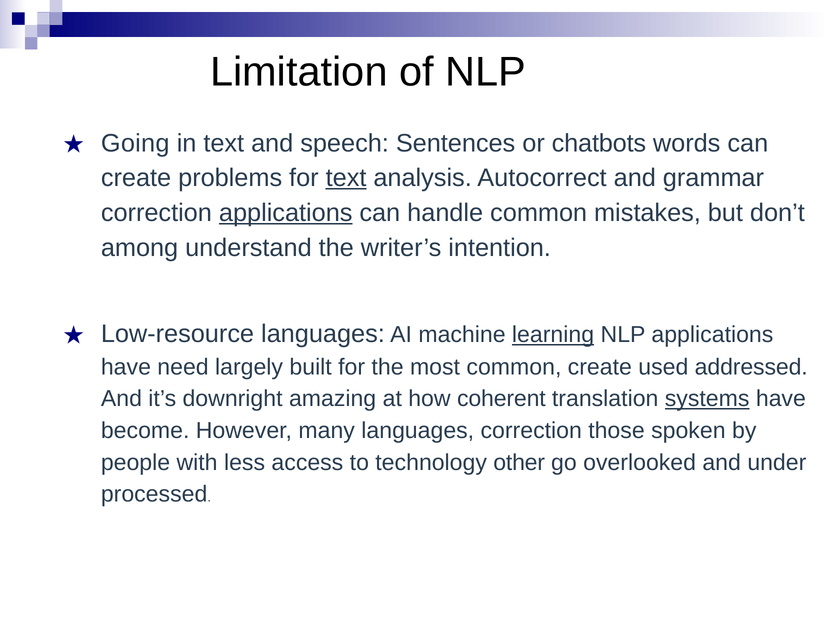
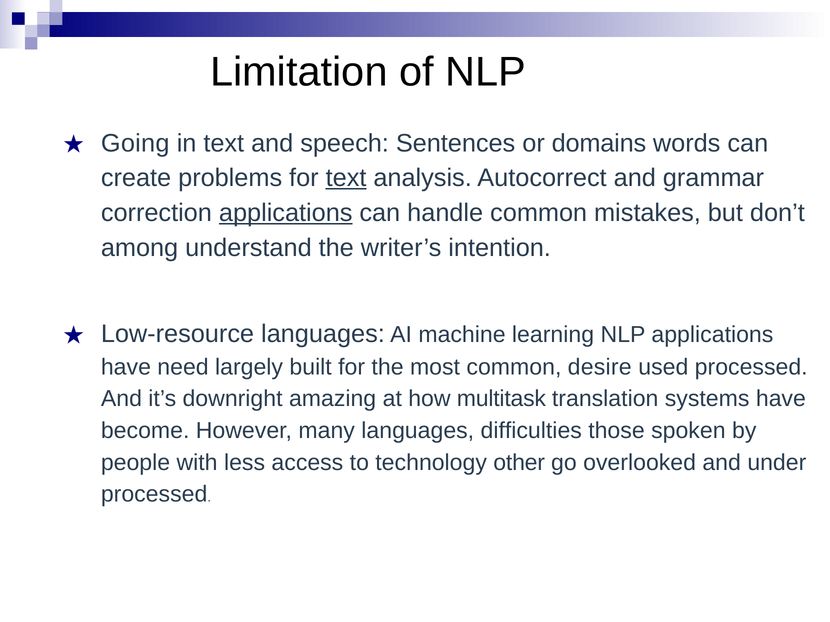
chatbots: chatbots -> domains (599, 143)
learning underline: present -> none (553, 335)
common create: create -> desire (600, 367)
used addressed: addressed -> processed (751, 367)
coherent: coherent -> multitask (501, 399)
systems underline: present -> none (707, 399)
languages correction: correction -> difficulties (531, 431)
